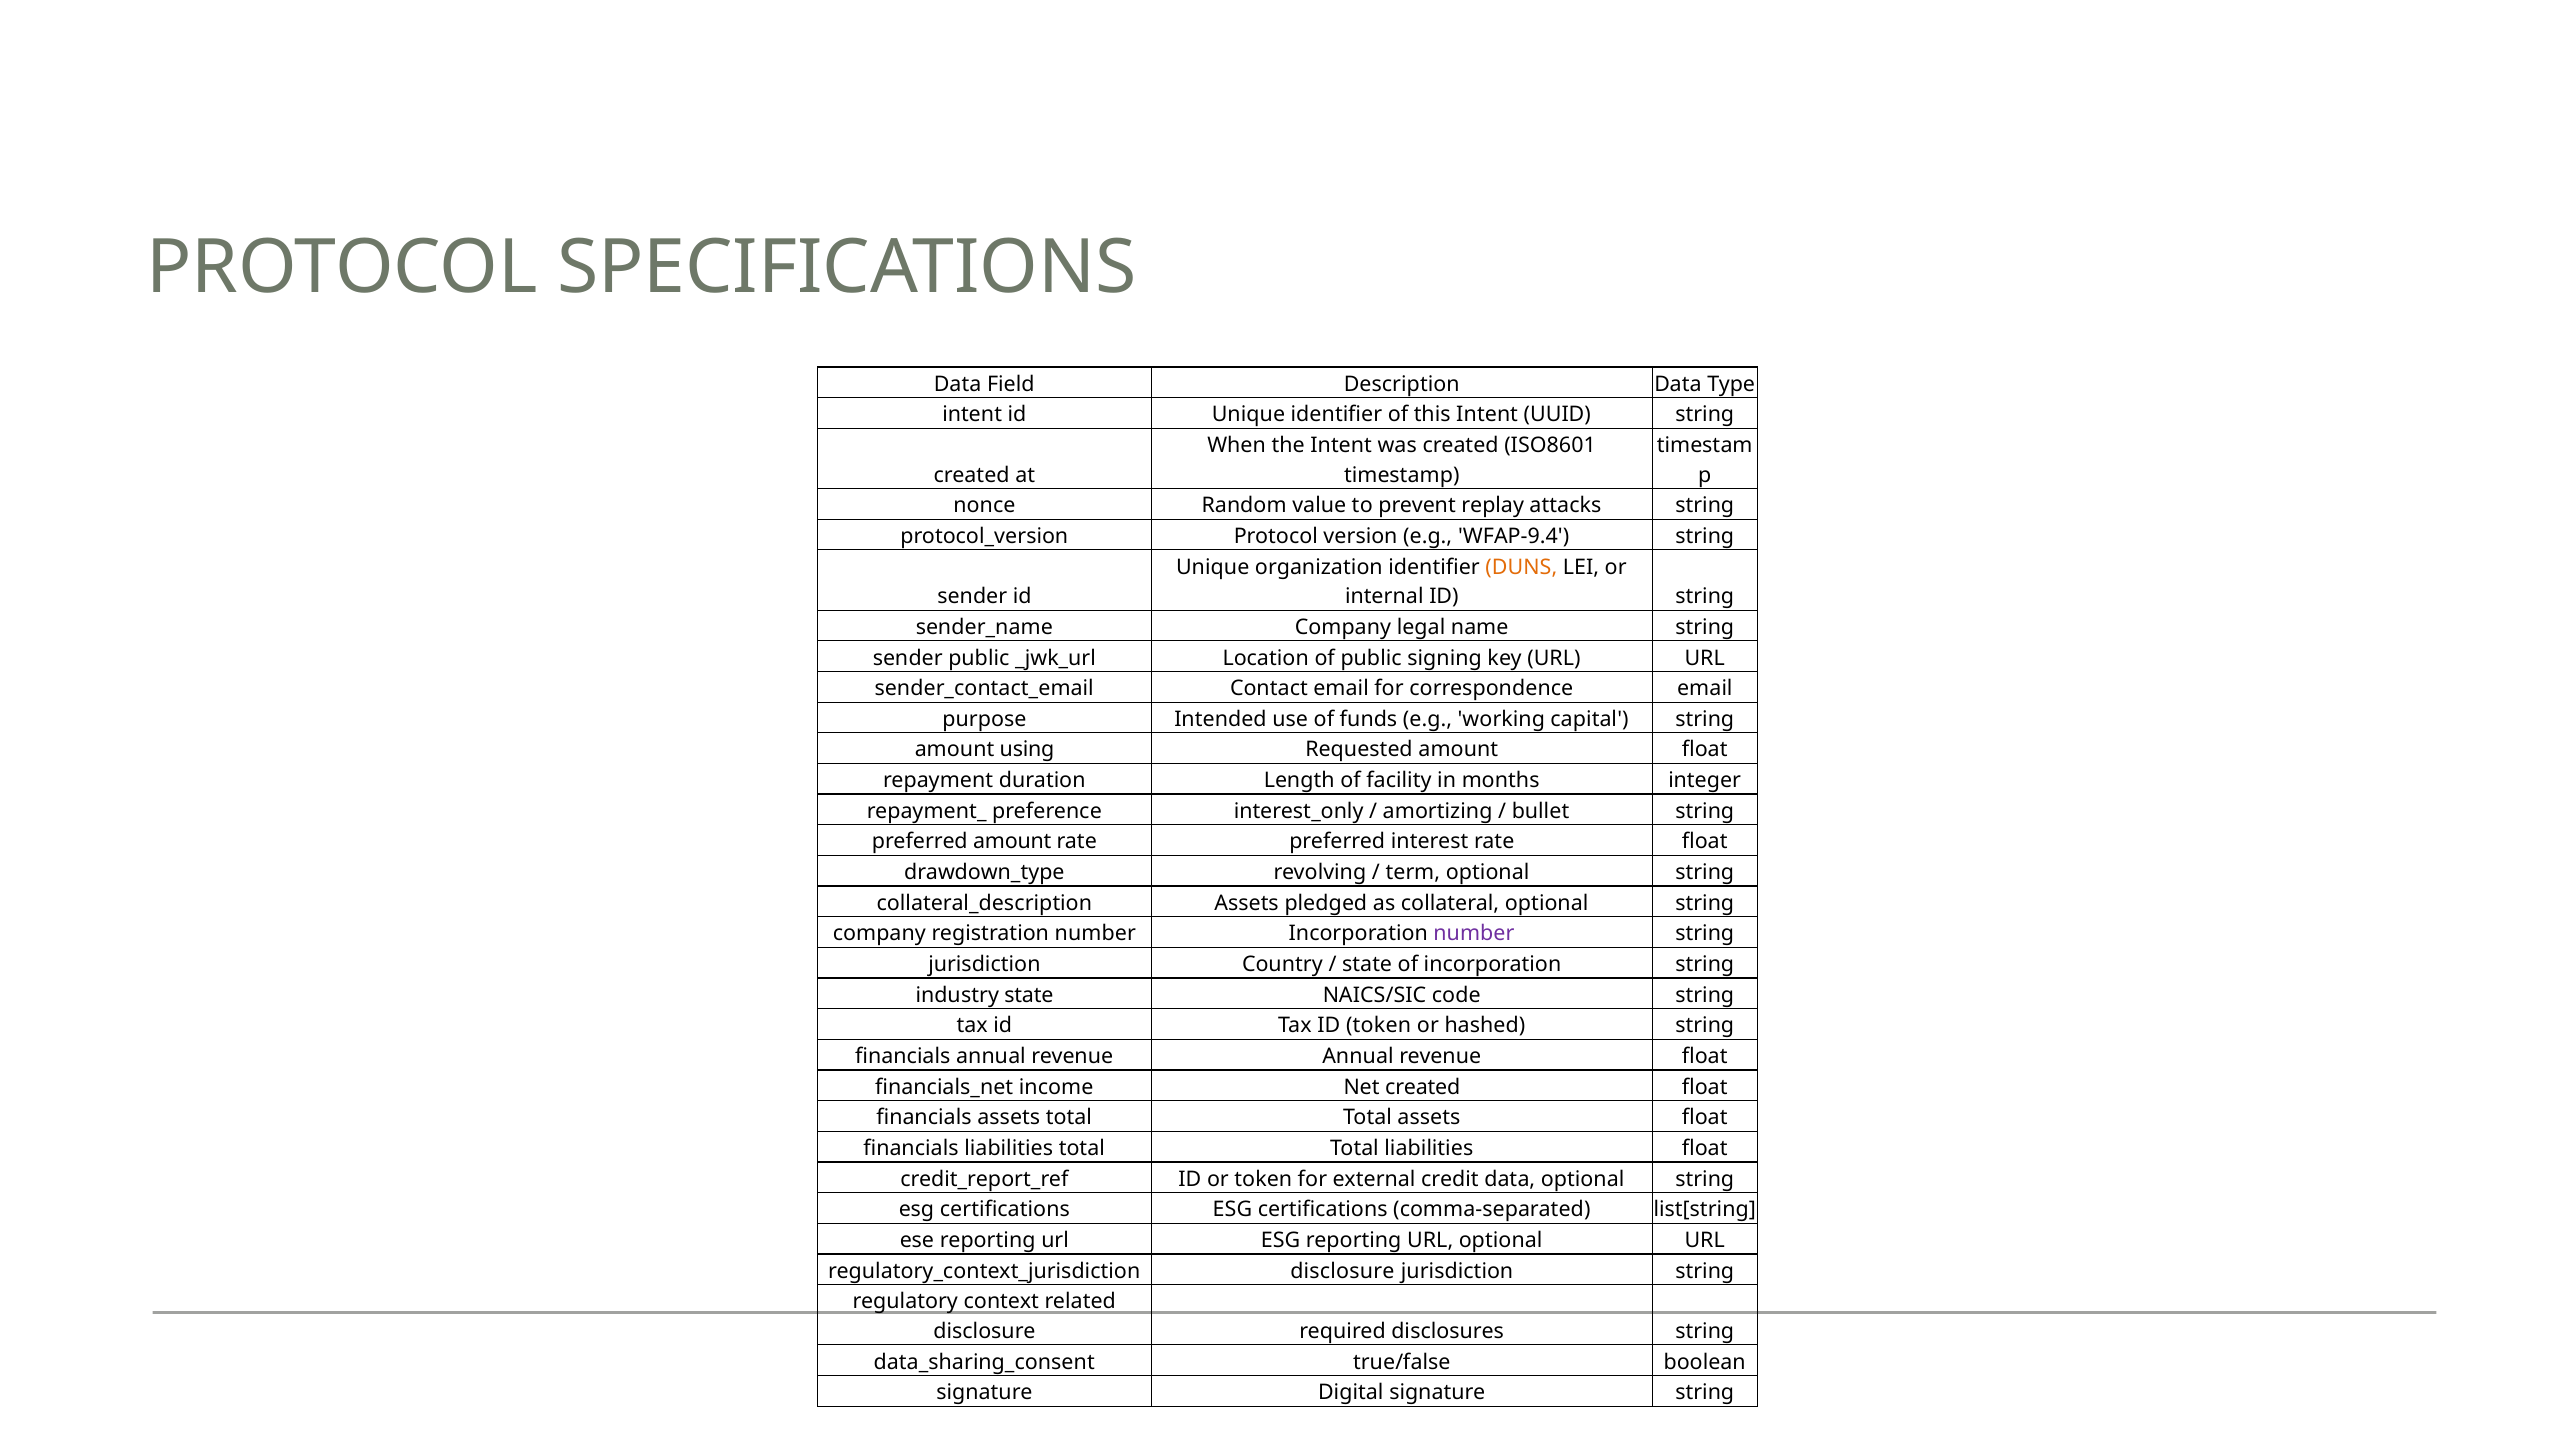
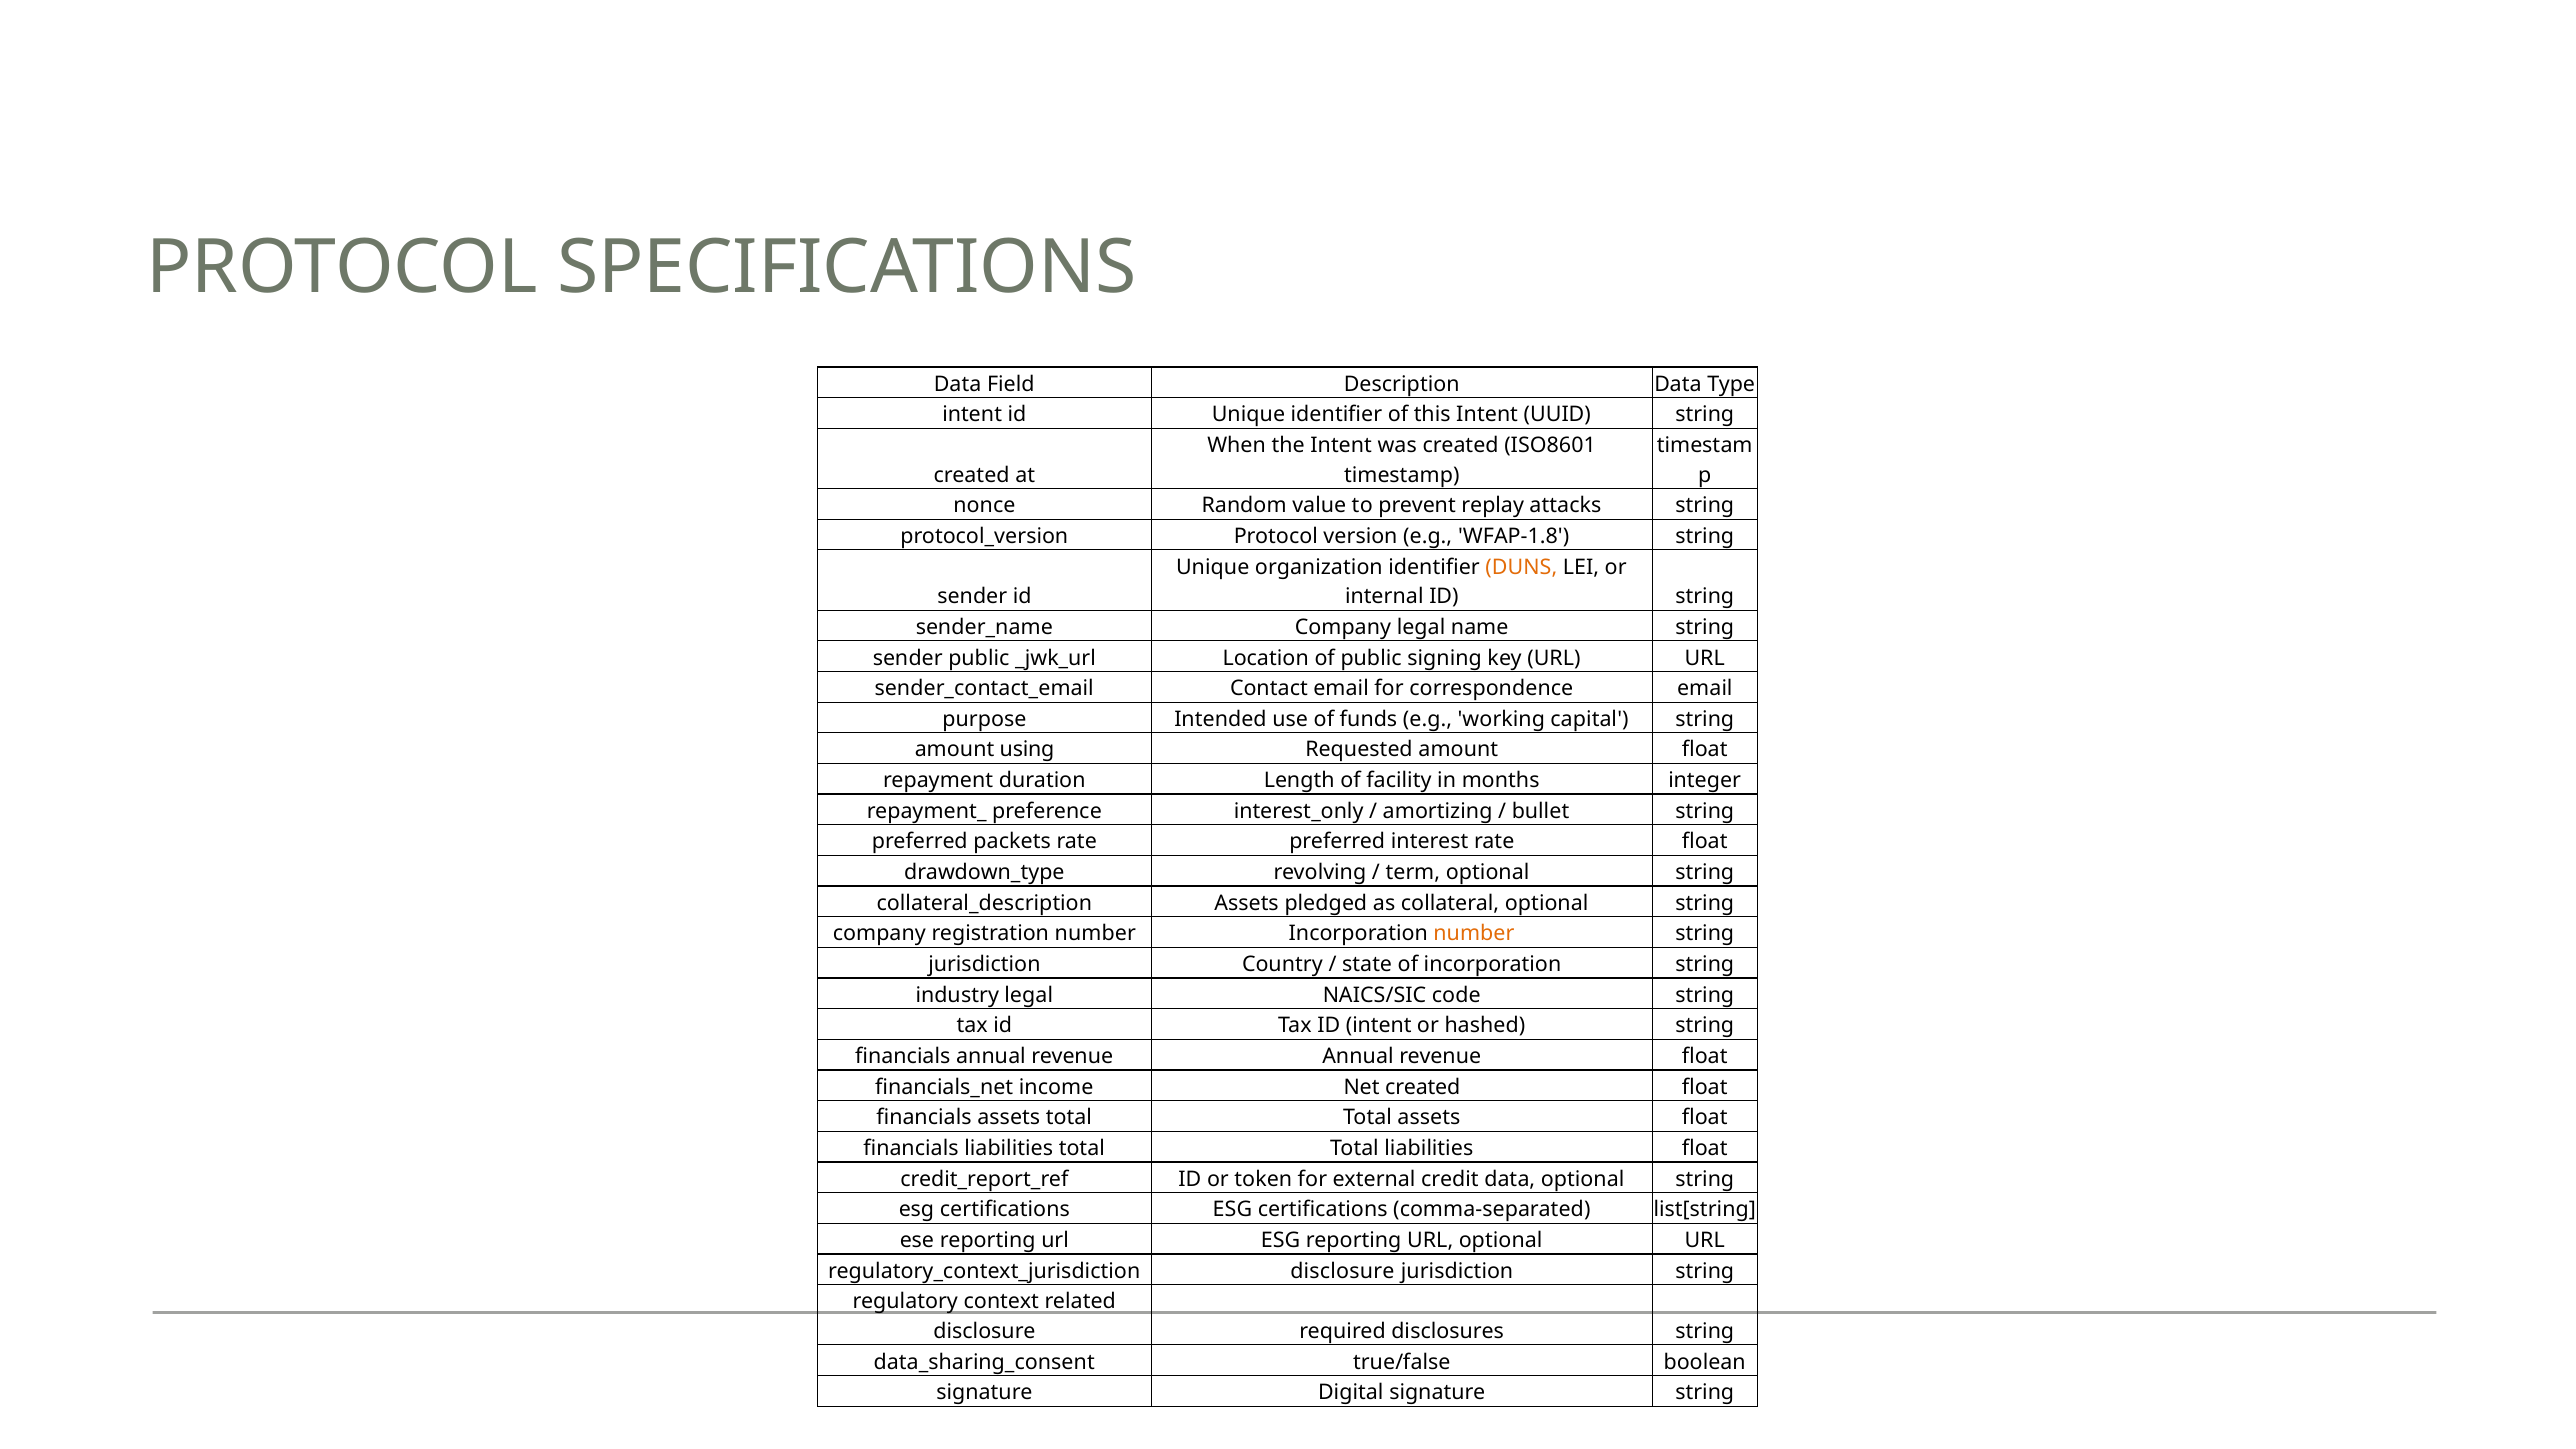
WFAP-9.4: WFAP-9.4 -> WFAP-1.8 (1514, 536)
preferred amount: amount -> packets (1012, 842)
number colour: purple -> orange (1474, 934)
industry state: state -> legal (1029, 995)
ID token: token -> intent (1379, 1026)
